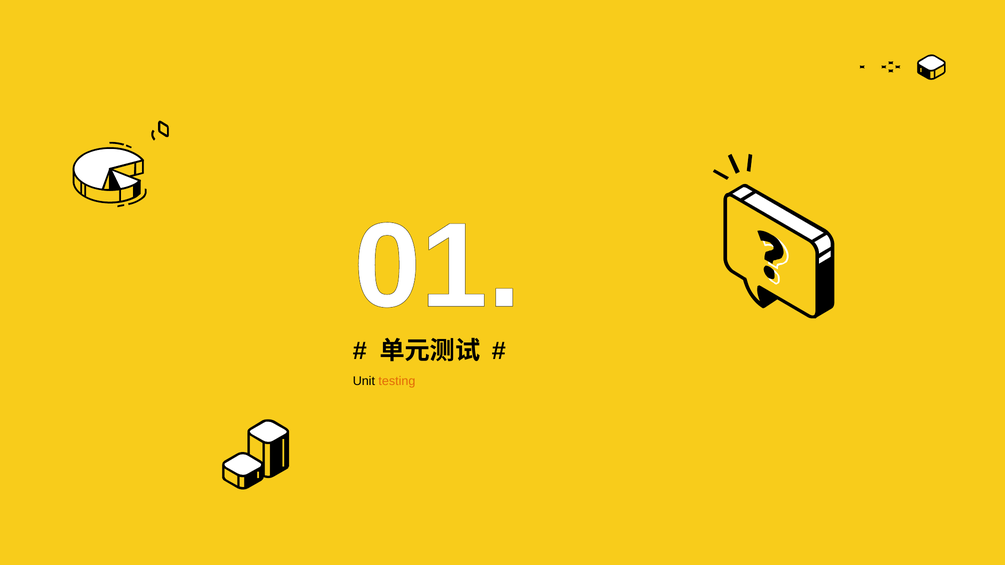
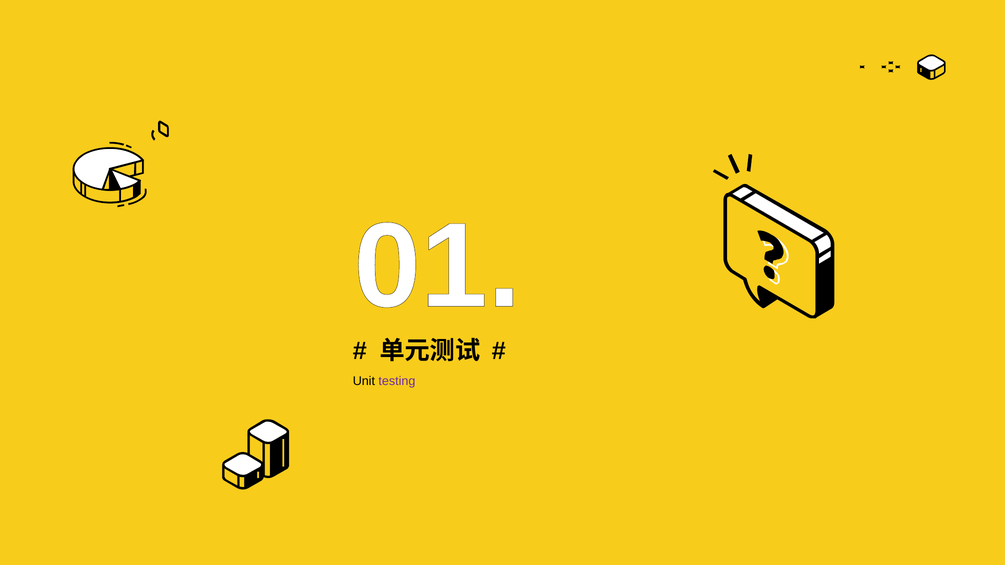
testing colour: orange -> purple (397, 381)
